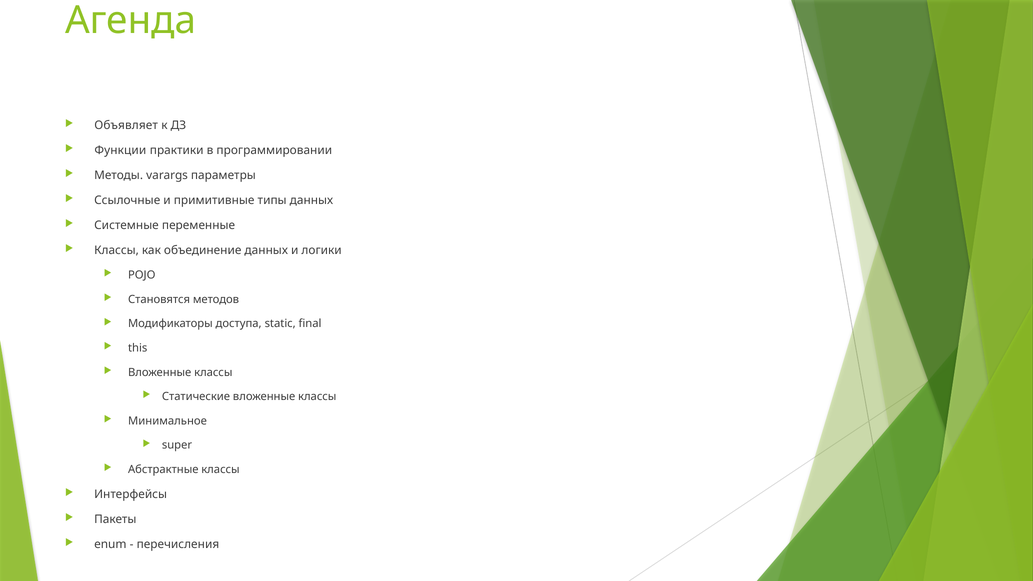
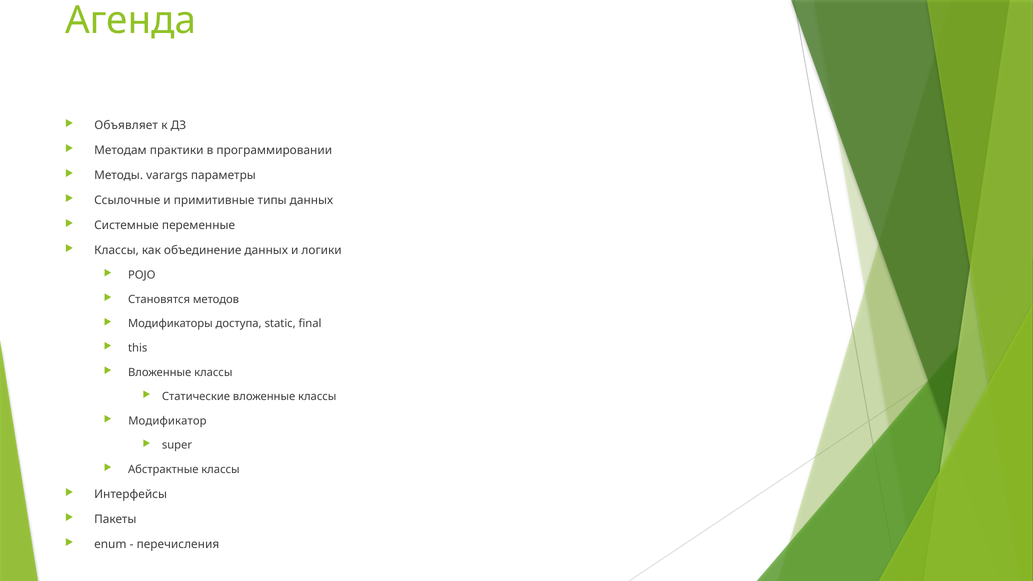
Функции: Функции -> Методам (120, 151)
Минимальное: Минимальное -> Модификатор (167, 421)
